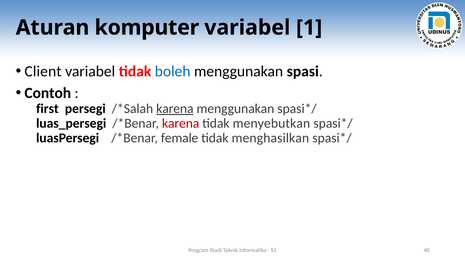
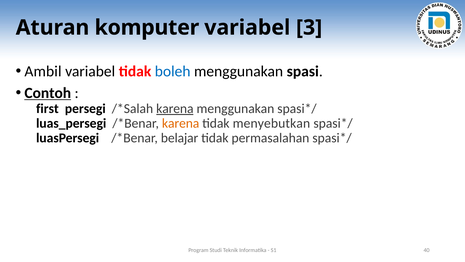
1: 1 -> 3 (309, 28)
Client: Client -> Ambil (43, 71)
Contoh underline: none -> present (48, 93)
karena colour: red -> orange (181, 123)
female: female -> belajar (180, 138)
menghasilkan: menghasilkan -> permasalahan (270, 138)
